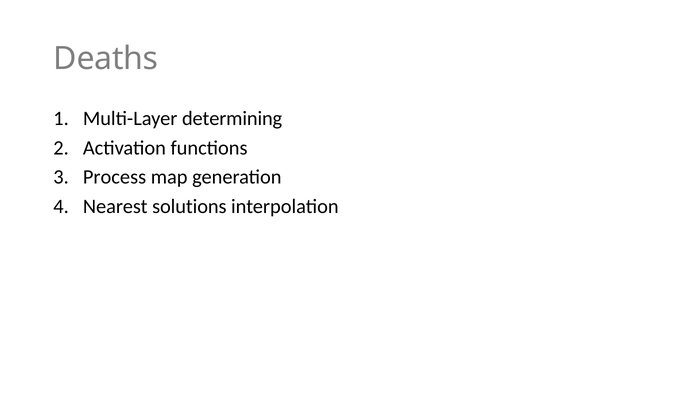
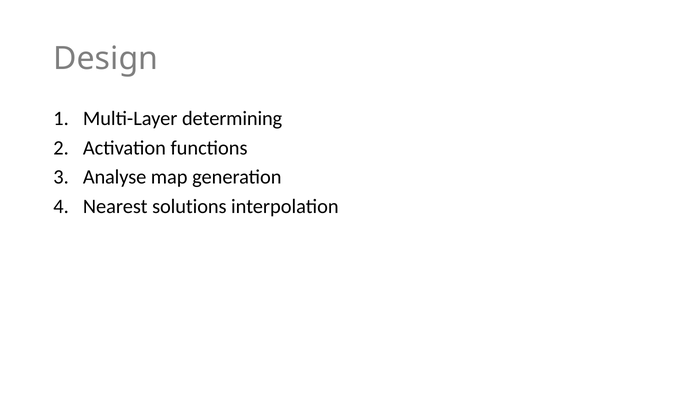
Deaths: Deaths -> Design (106, 59)
Process: Process -> Analyse (115, 177)
